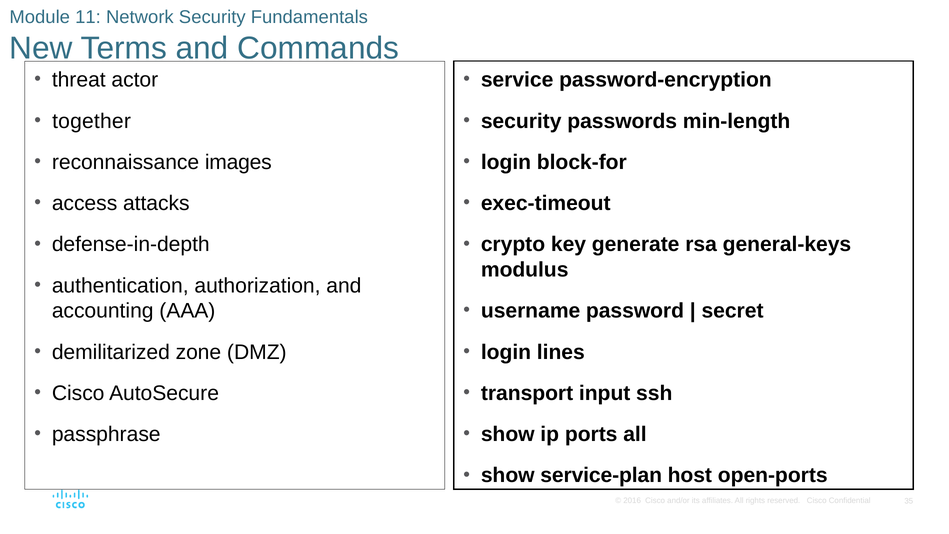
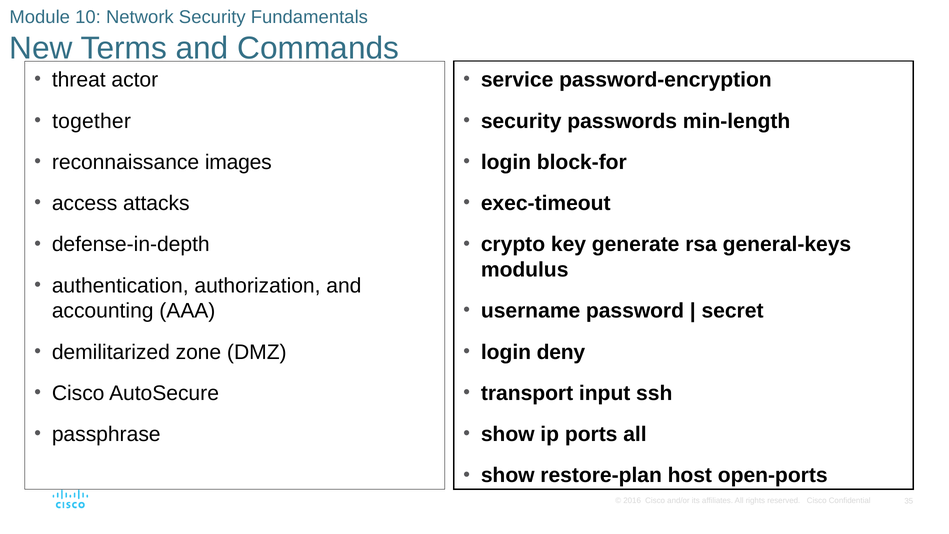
11: 11 -> 10 (88, 17)
lines: lines -> deny (561, 352)
service-plan: service-plan -> restore-plan (601, 475)
